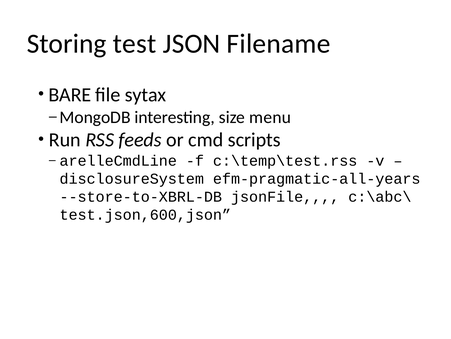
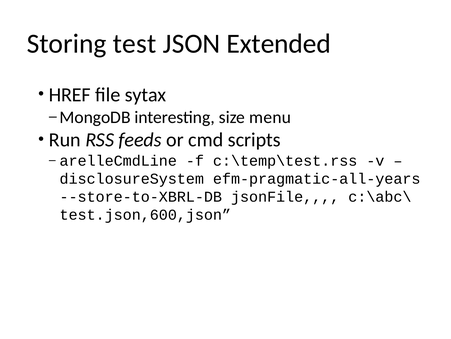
Filename: Filename -> Extended (279, 44)
BARE: BARE -> HREF (70, 95)
